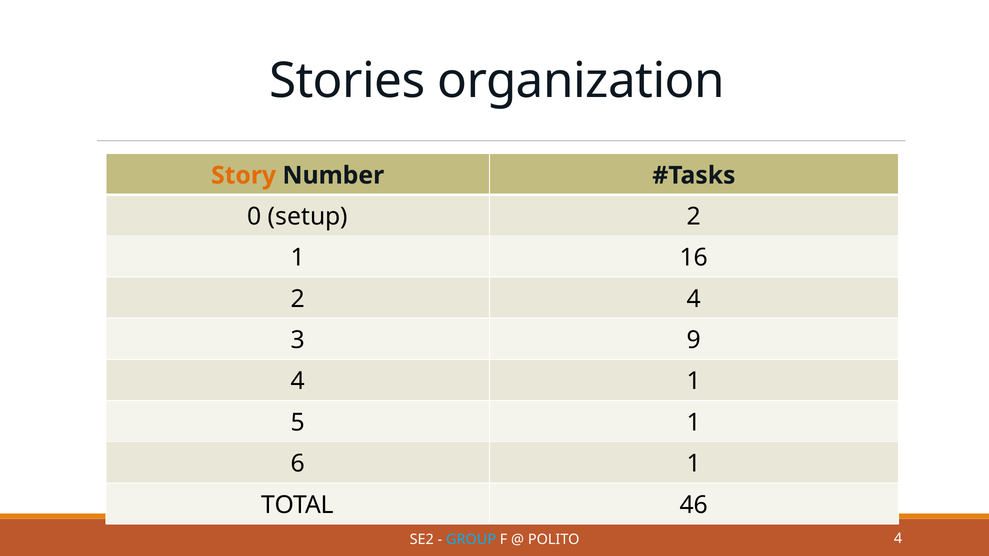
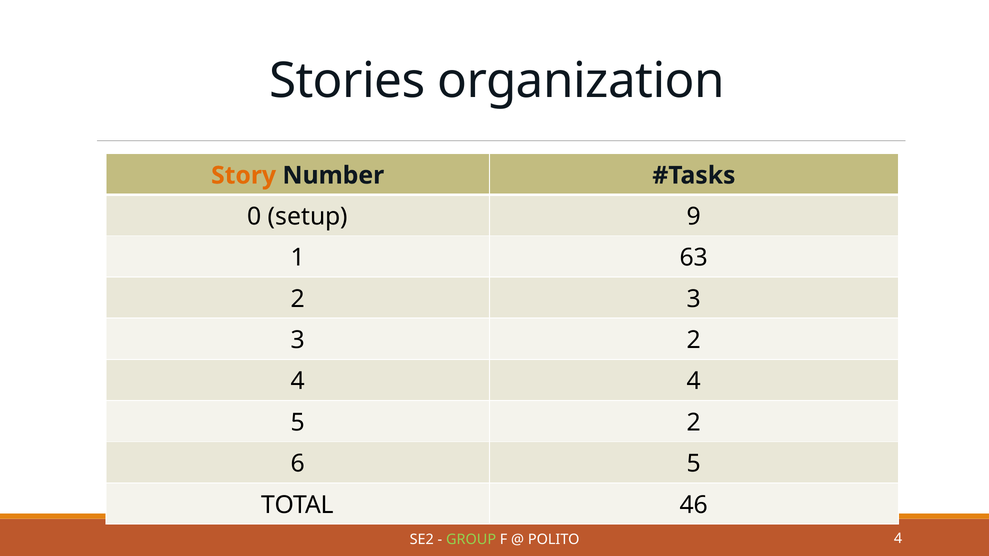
setup 2: 2 -> 9 (694, 217)
16: 16 -> 63 (694, 258)
2 4: 4 -> 3 (694, 299)
3 9: 9 -> 2 (694, 340)
4 1: 1 -> 4 (694, 382)
5 1: 1 -> 2 (694, 423)
6 1: 1 -> 5 (694, 464)
GROUP colour: light blue -> light green (471, 540)
